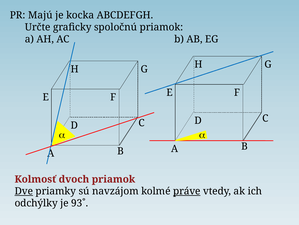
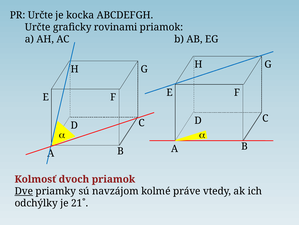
PR Majú: Majú -> Určte (40, 15)
spoločnú: spoločnú -> rovinami (116, 27)
práve underline: present -> none (187, 191)
93˚: 93˚ -> 21˚ (80, 203)
